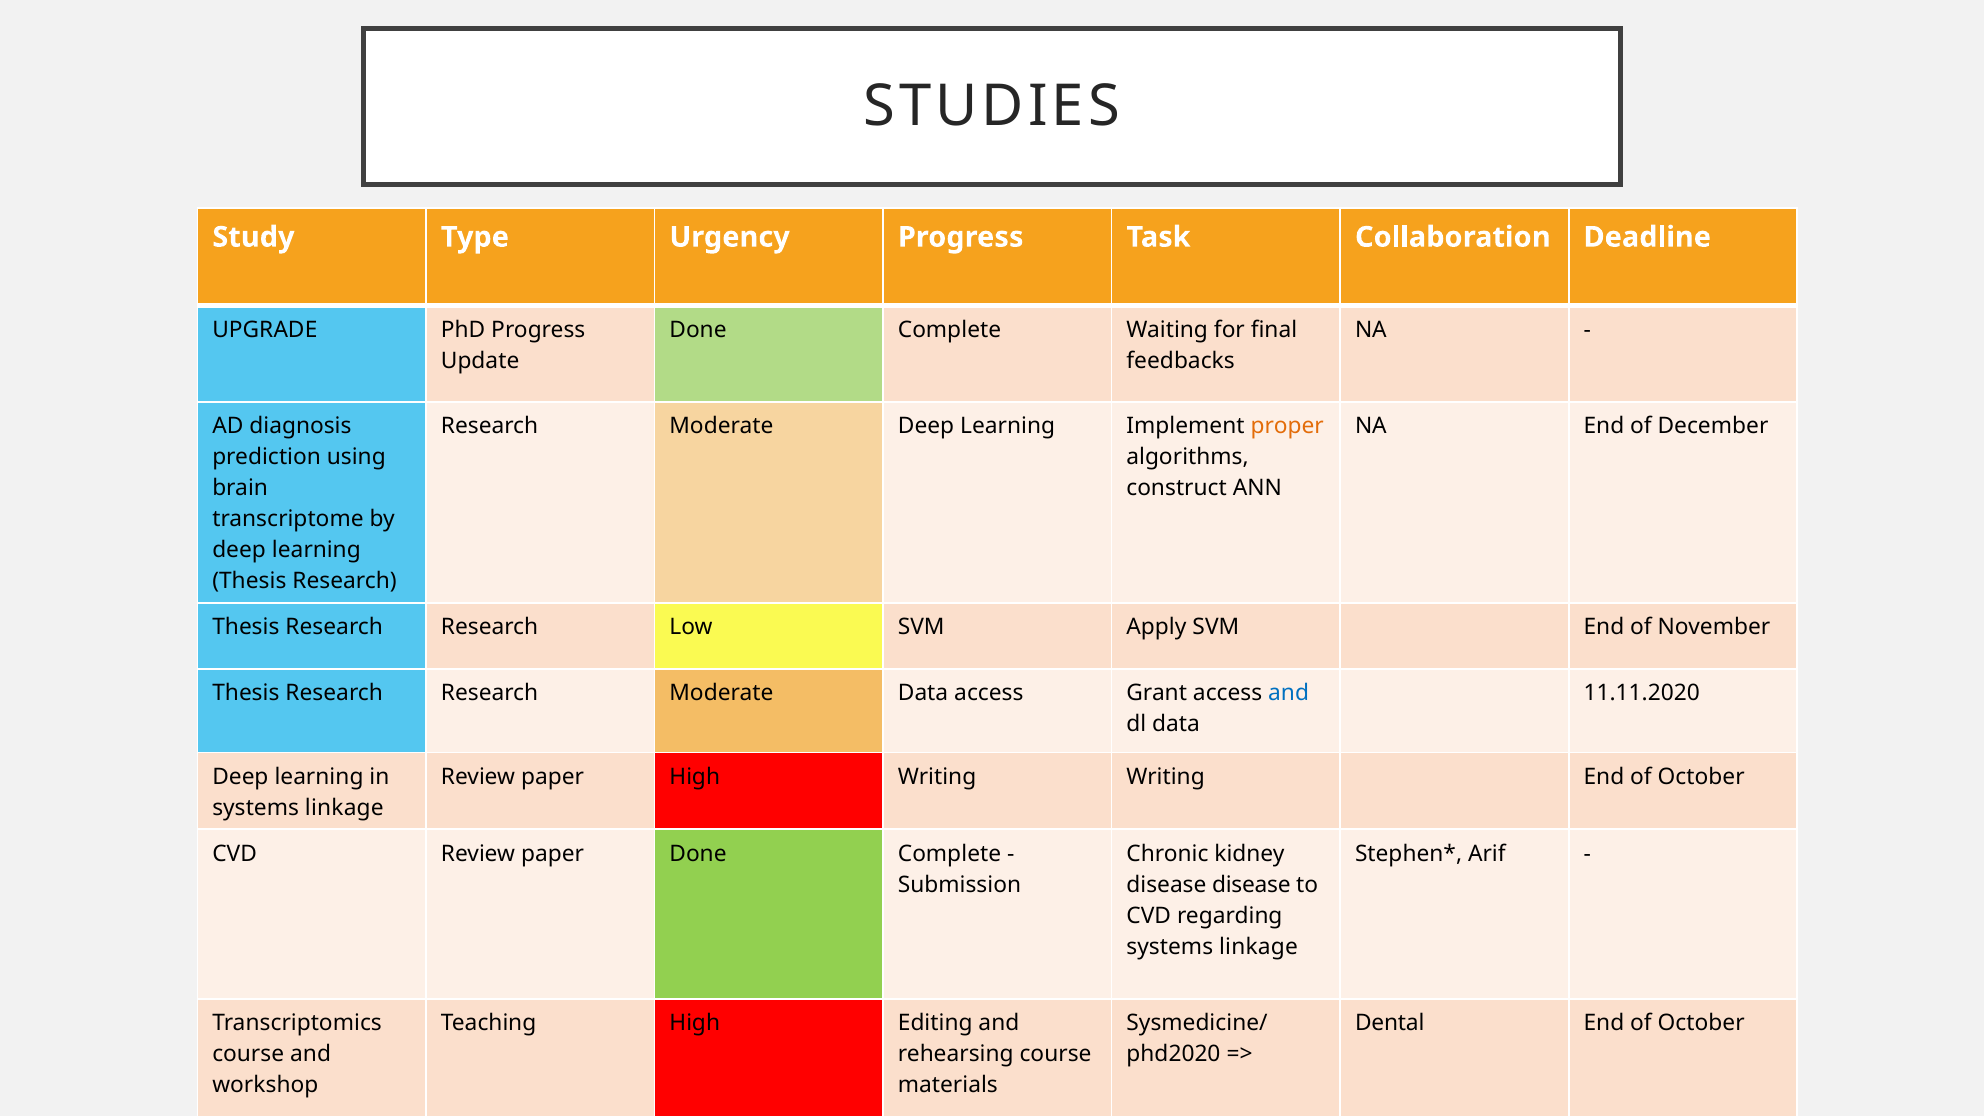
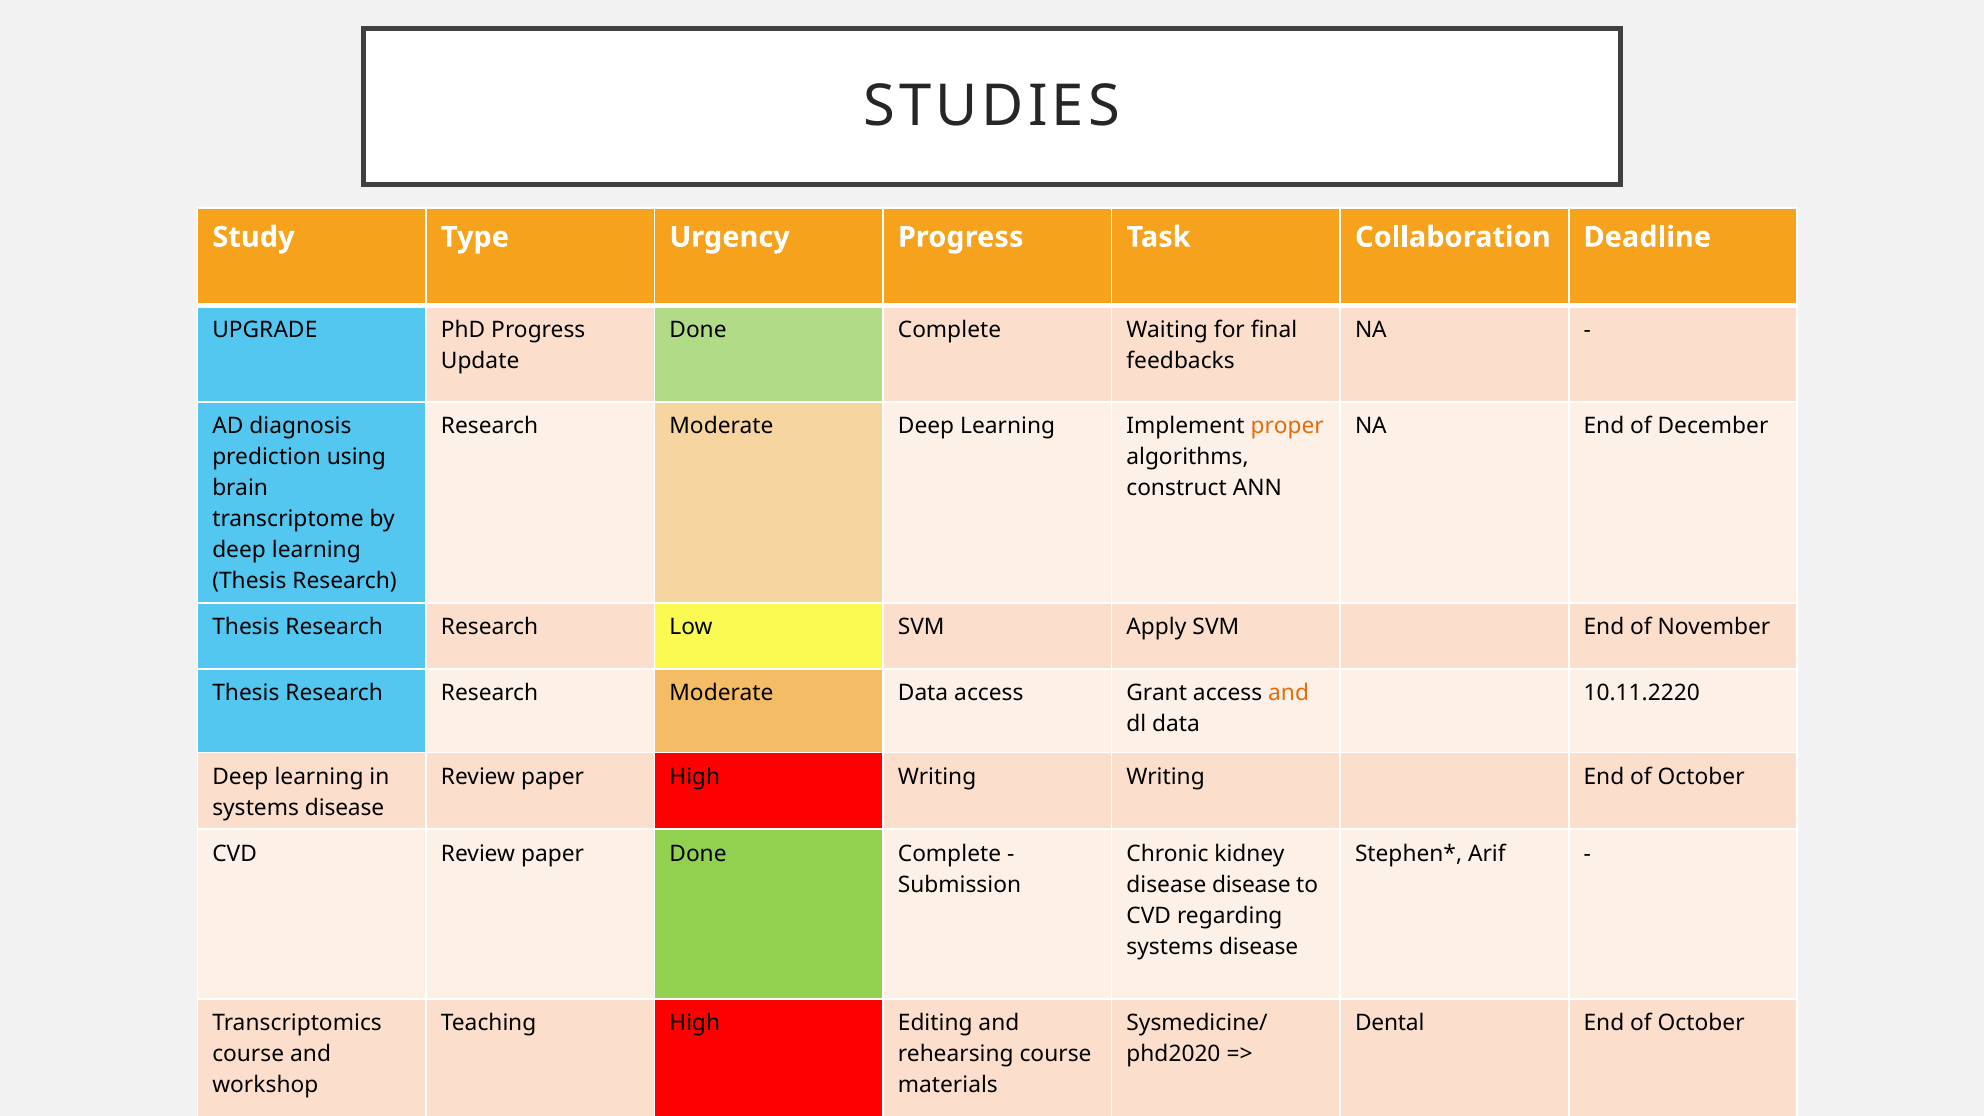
and colour: blue -> orange (1289, 693)
11.11.2020: 11.11.2020 -> 10.11.2220 (1642, 693)
linkage: linkage -> disease (345, 808)
linkage: linkage -> disease (1259, 947)
